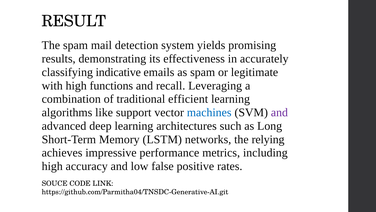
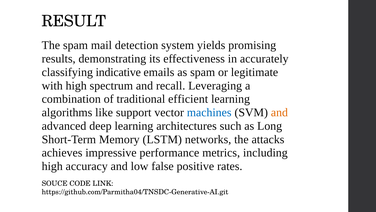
functions: functions -> spectrum (111, 85)
and colour: purple -> orange (279, 112)
relying: relying -> attacks (268, 139)
